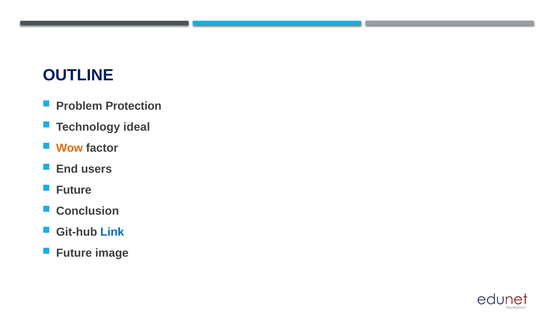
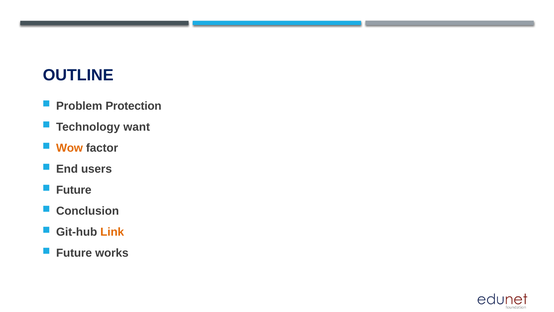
ideal: ideal -> want (137, 127)
Link colour: blue -> orange (112, 232)
image: image -> works (112, 253)
